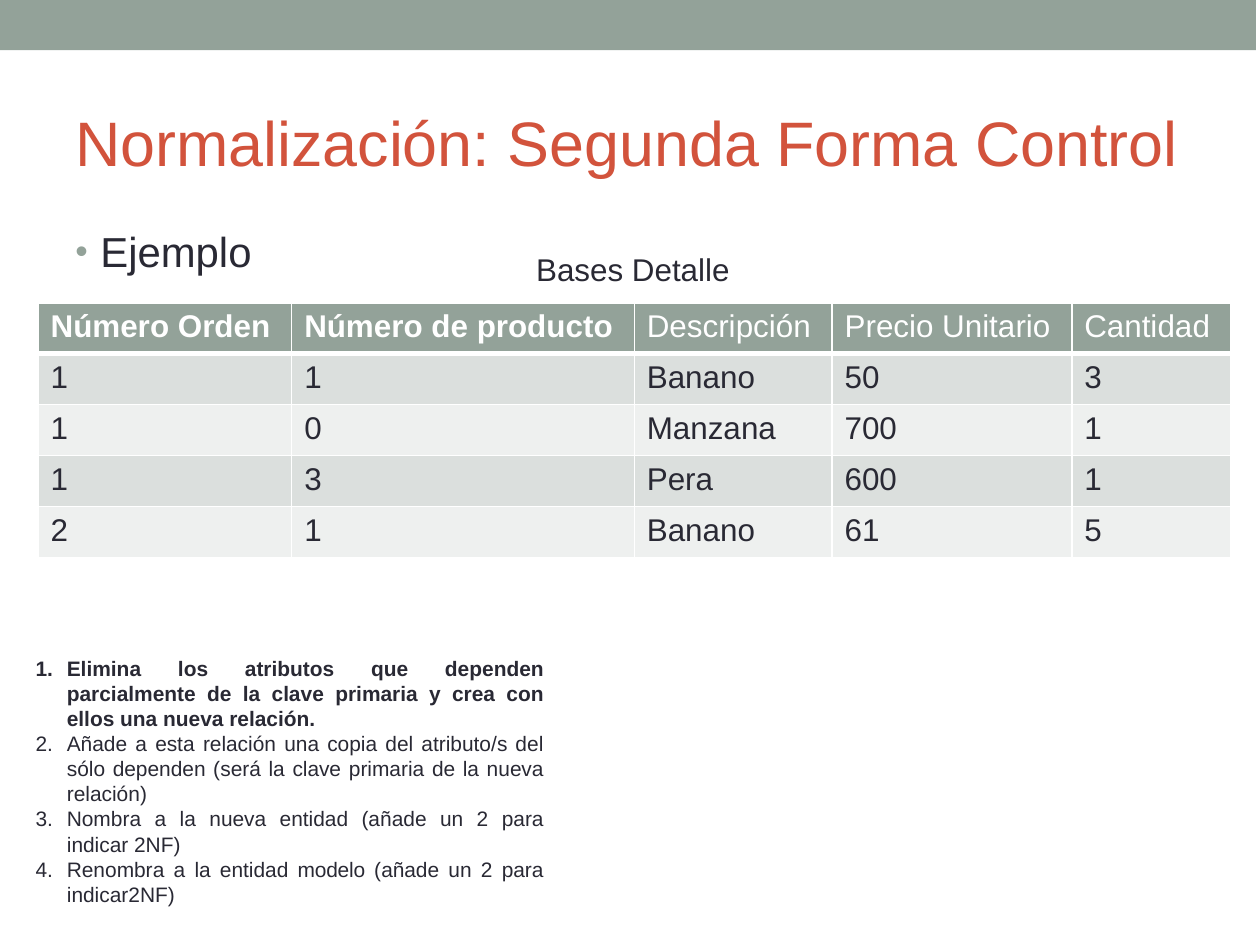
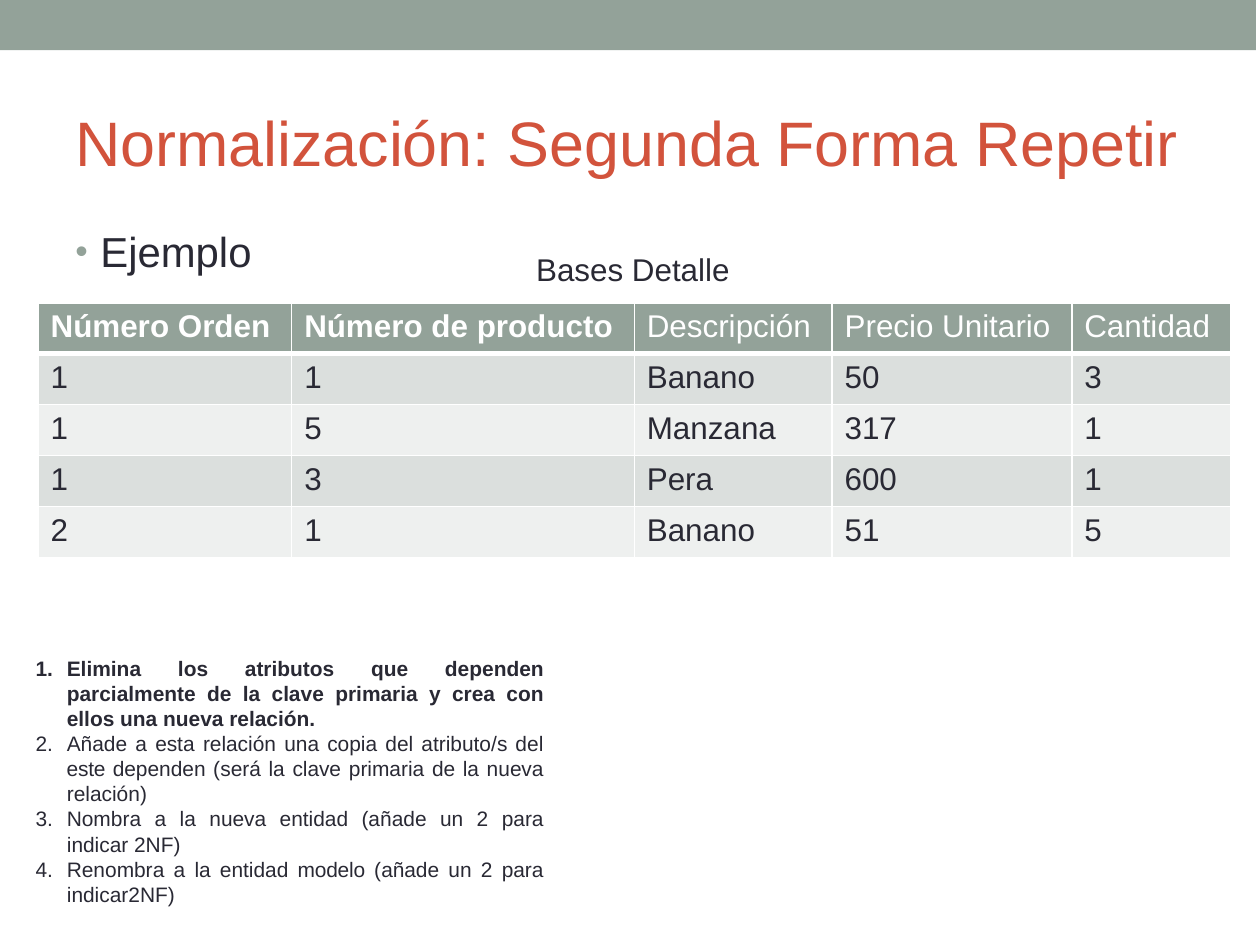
Control: Control -> Repetir (1076, 146)
1 0: 0 -> 5 (313, 429)
700: 700 -> 317 (871, 429)
61: 61 -> 51 (862, 531)
sólo: sólo -> este (86, 770)
